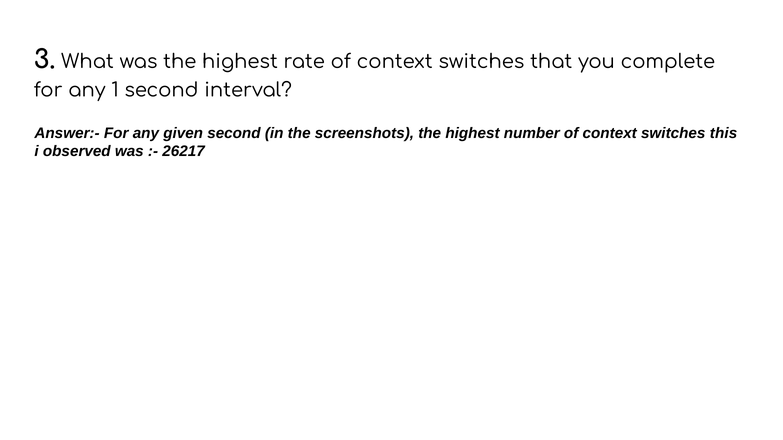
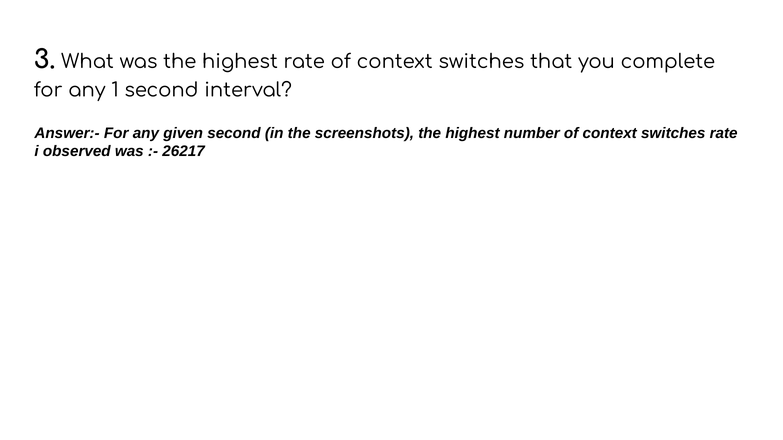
switches this: this -> rate (724, 133)
